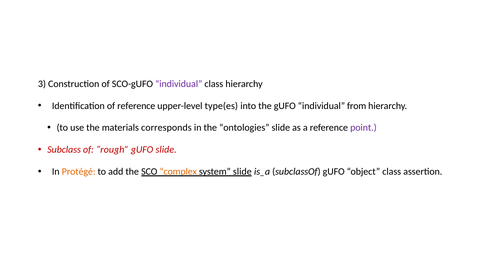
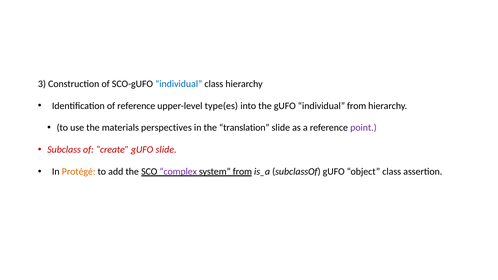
individual colour: purple -> blue (179, 84)
corresponds: corresponds -> perspectives (166, 128)
ontologies: ontologies -> translation (244, 128)
rough: rough -> create (112, 150)
complex colour: orange -> purple (178, 172)
system slide: slide -> from (242, 172)
